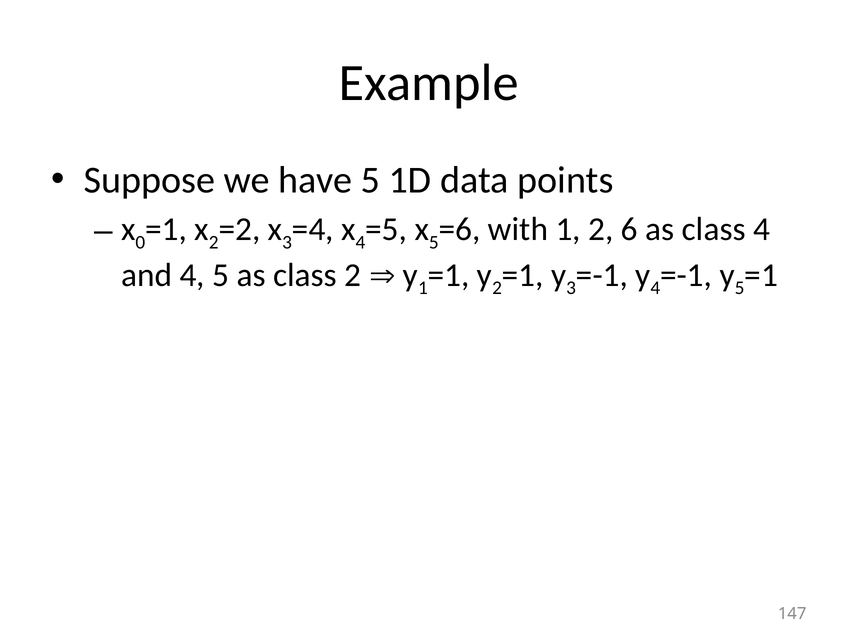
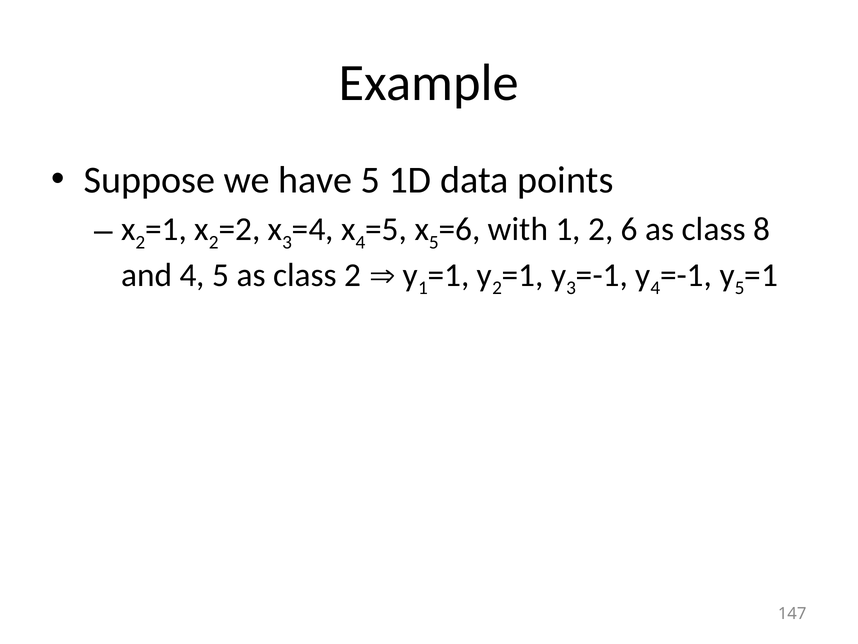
0: 0 -> 2 (140, 242)
class 4: 4 -> 8 (762, 229)
